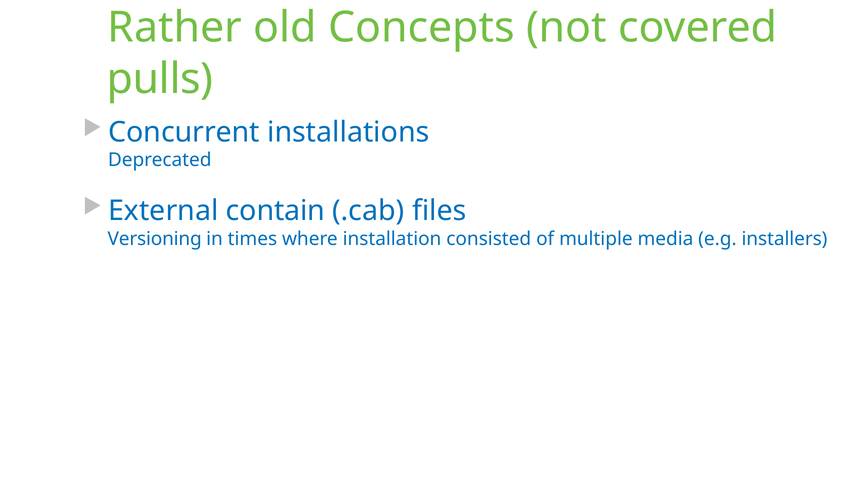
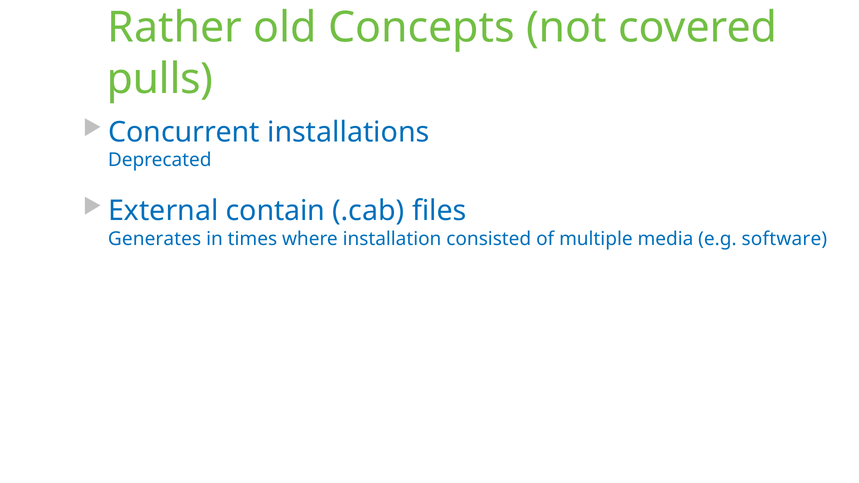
Versioning: Versioning -> Generates (155, 239)
installers: installers -> software (784, 239)
